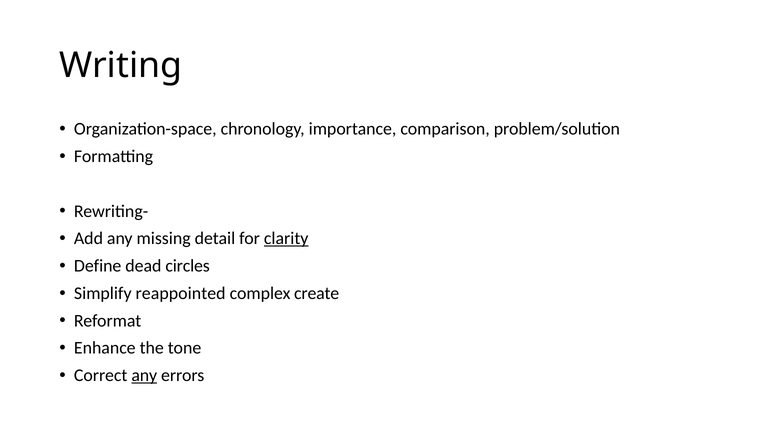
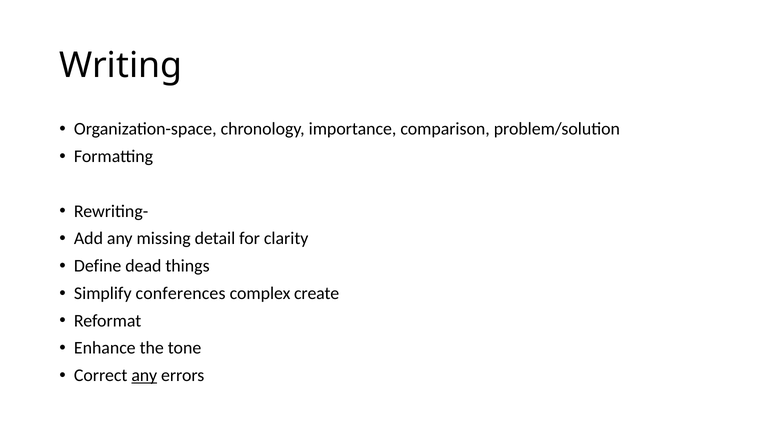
clarity underline: present -> none (286, 239)
circles: circles -> things (188, 266)
reappointed: reappointed -> conferences (181, 293)
